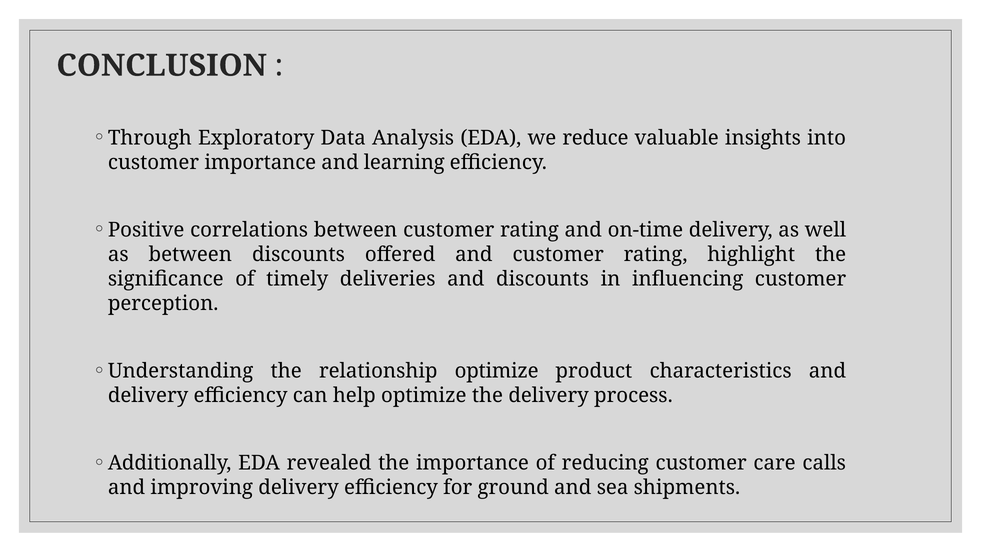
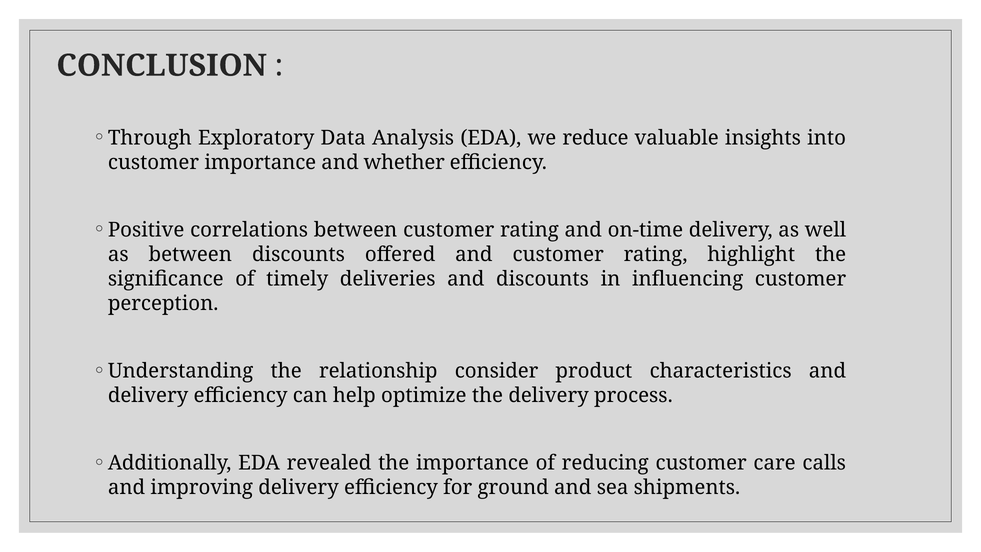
learning: learning -> whether (404, 162)
relationship optimize: optimize -> consider (497, 371)
